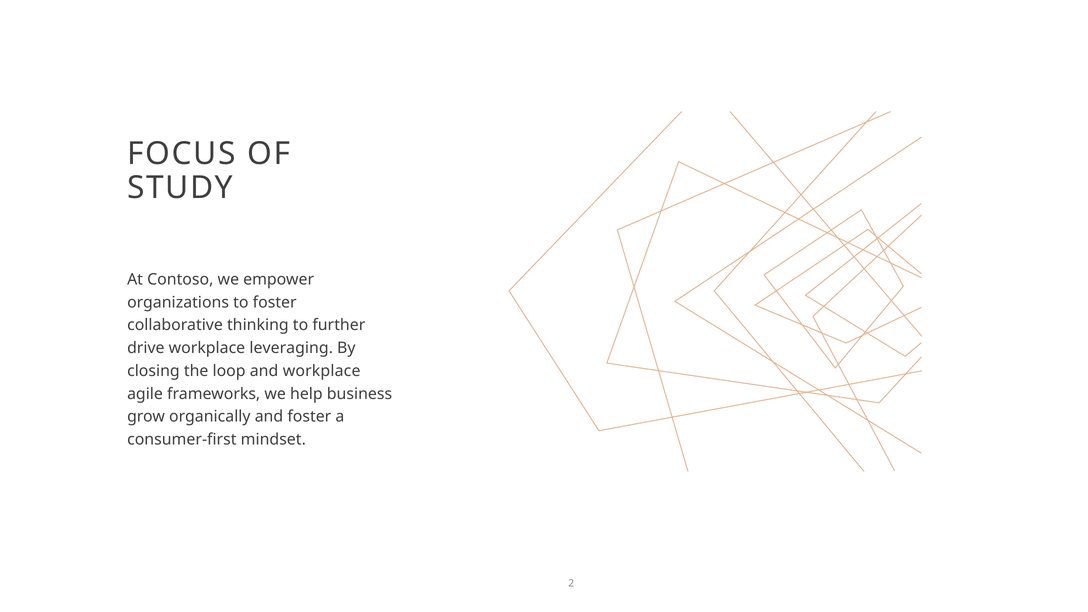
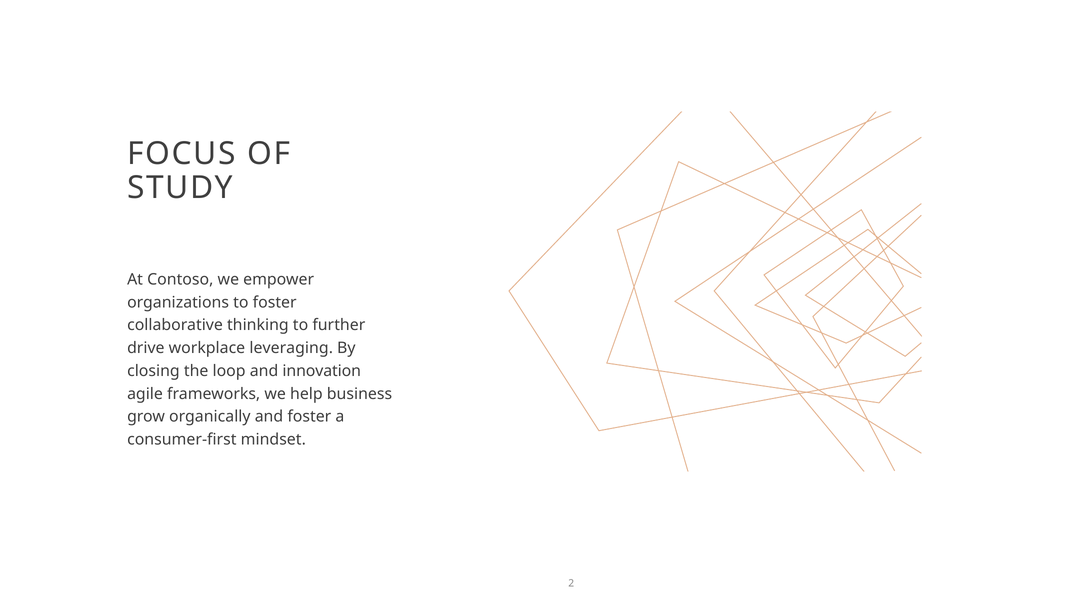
and workplace: workplace -> innovation (322, 371)
